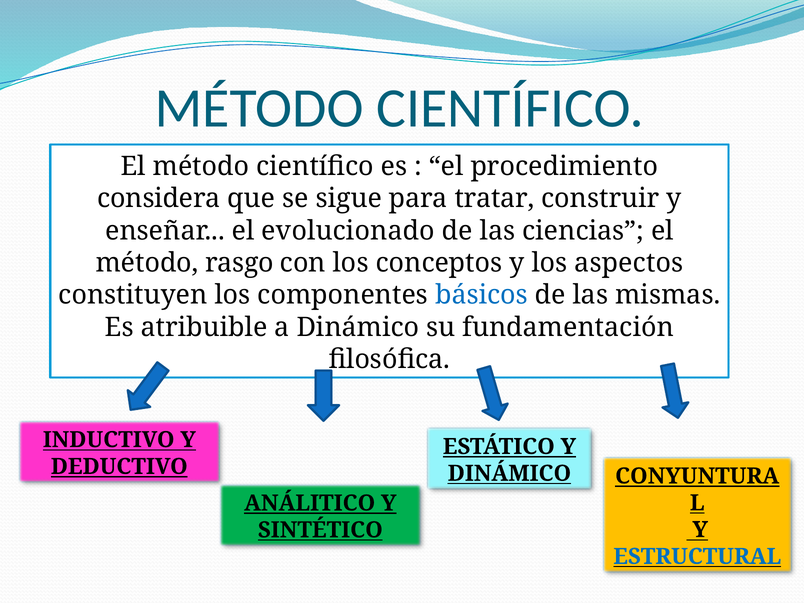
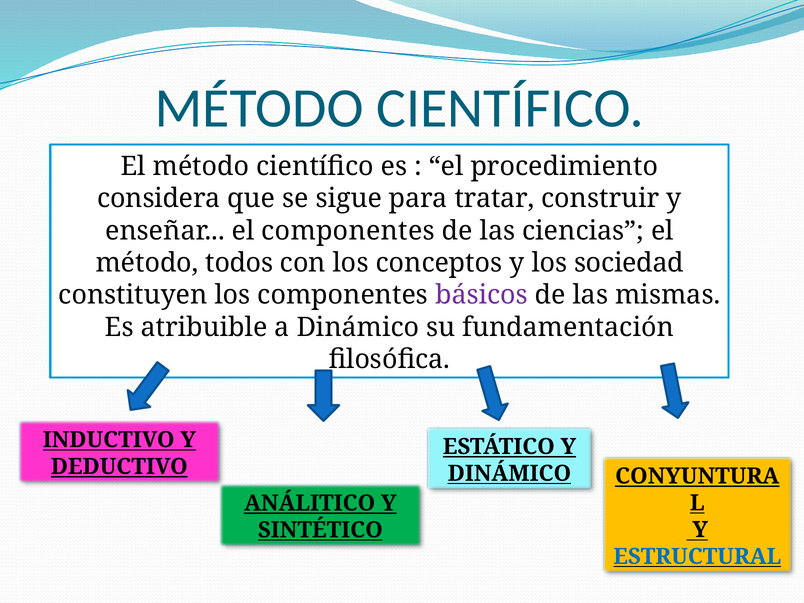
el evolucionado: evolucionado -> componentes (348, 231)
rasgo: rasgo -> todos (239, 263)
aspectos: aspectos -> sociedad (629, 263)
básicos colour: blue -> purple (482, 295)
